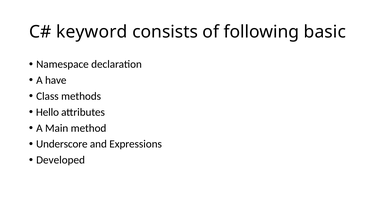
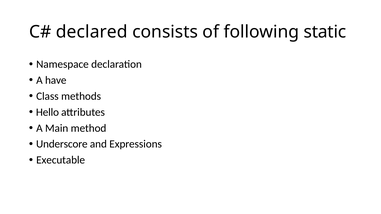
keyword: keyword -> declared (92, 32)
basic: basic -> static (325, 32)
Developed: Developed -> Executable (61, 160)
